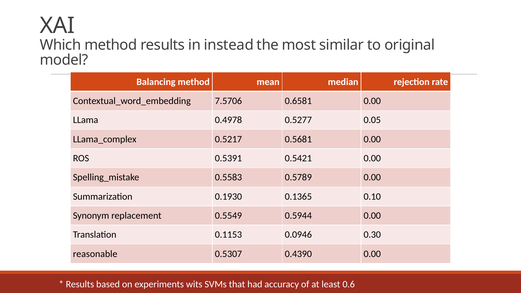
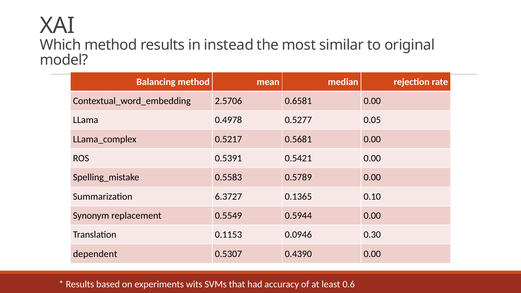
7.5706: 7.5706 -> 2.5706 (228, 101)
0.1930: 0.1930 -> 6.3727 (228, 197)
reasonable: reasonable -> dependent (95, 254)
